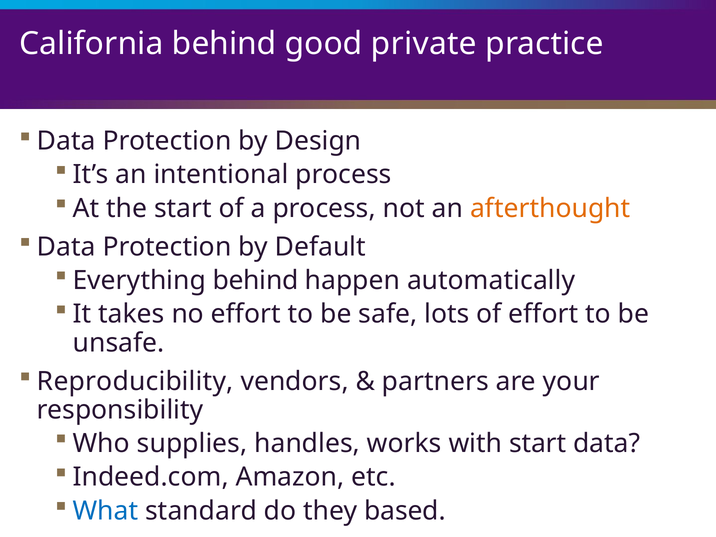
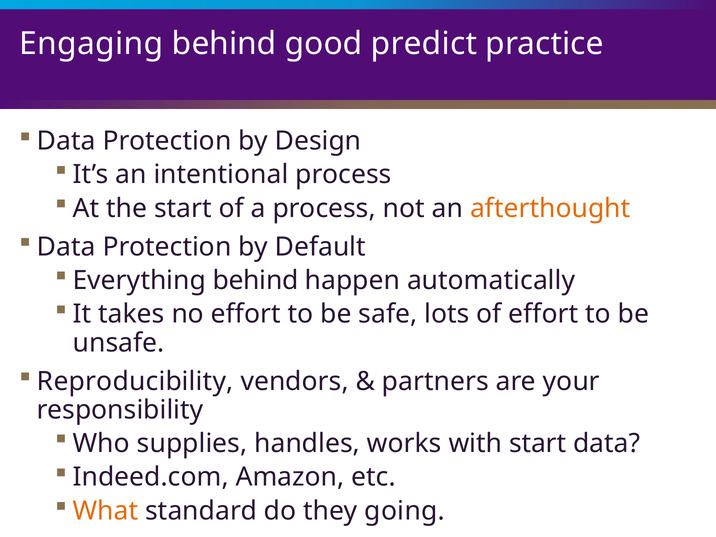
California: California -> Engaging (91, 44)
private: private -> predict (424, 44)
What colour: blue -> orange (106, 511)
based: based -> going (405, 511)
